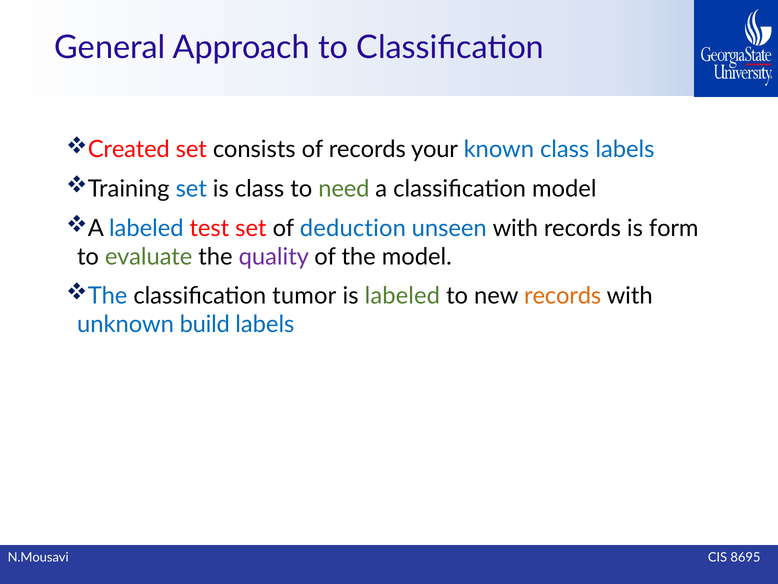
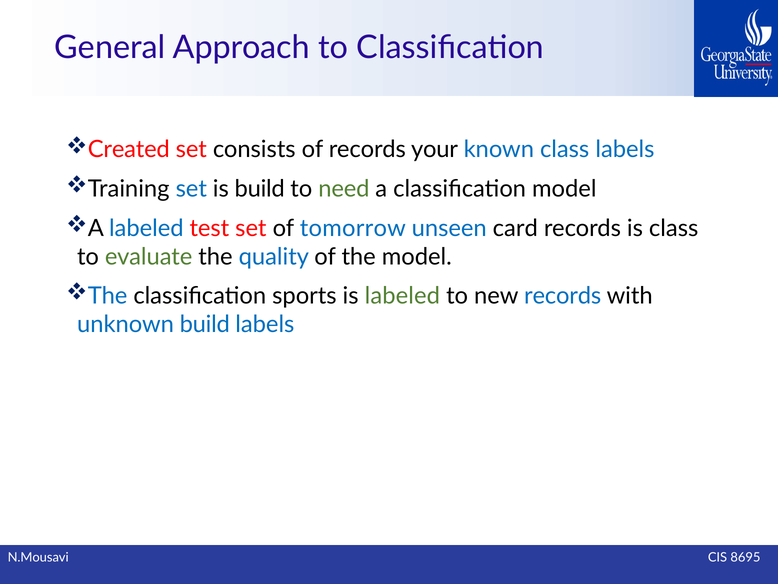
is class: class -> build (260, 189)
deduction: deduction -> tomorrow (353, 228)
unseen with: with -> card (515, 228)
is form: form -> class (674, 228)
quality colour: purple -> blue (274, 256)
tumor: tumor -> sports (304, 296)
records colour: orange -> blue (563, 296)
